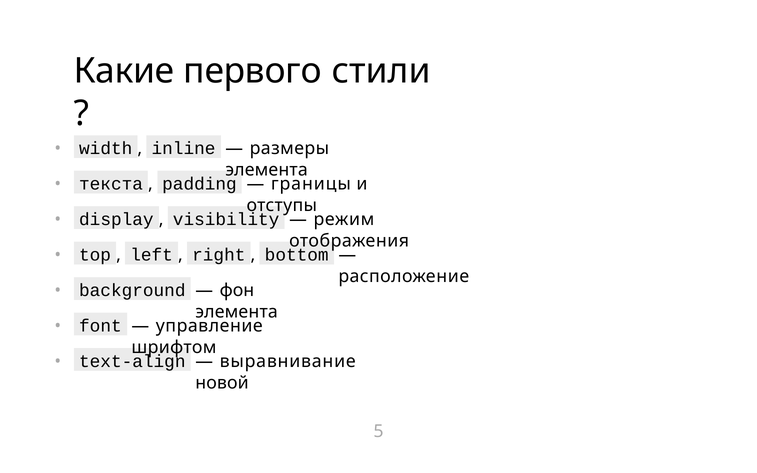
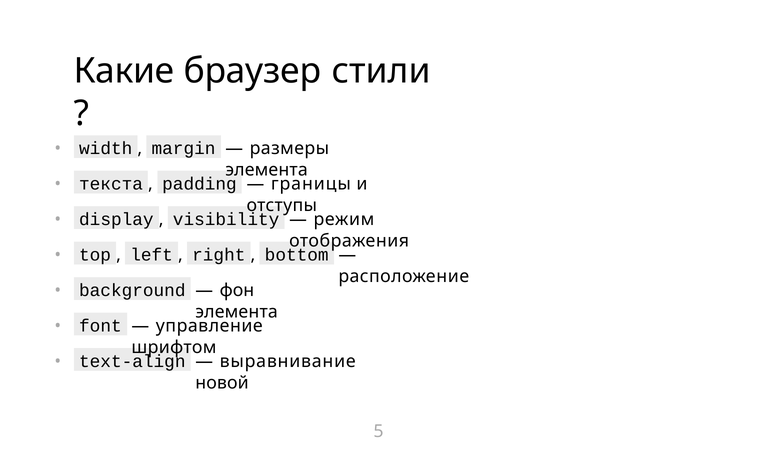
первого: первого -> браузер (252, 71)
inline: inline -> margin (184, 149)
